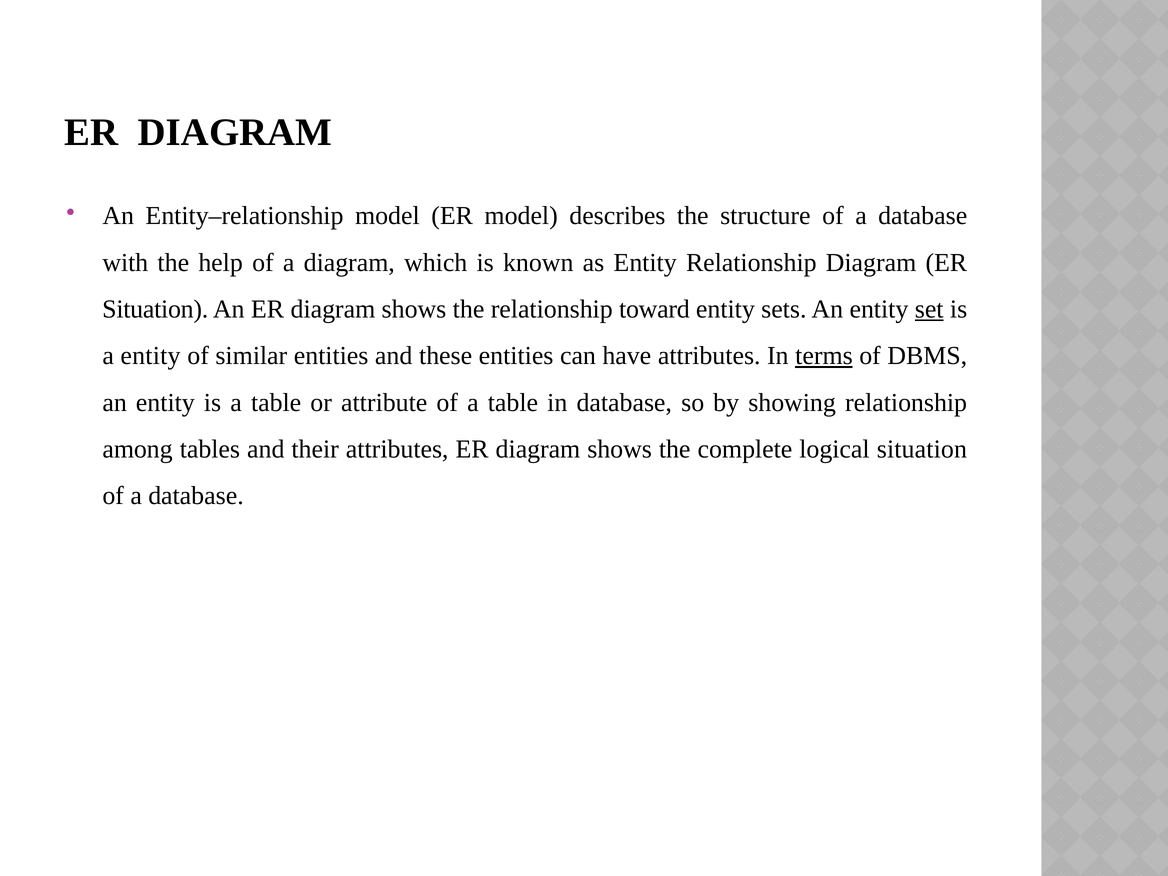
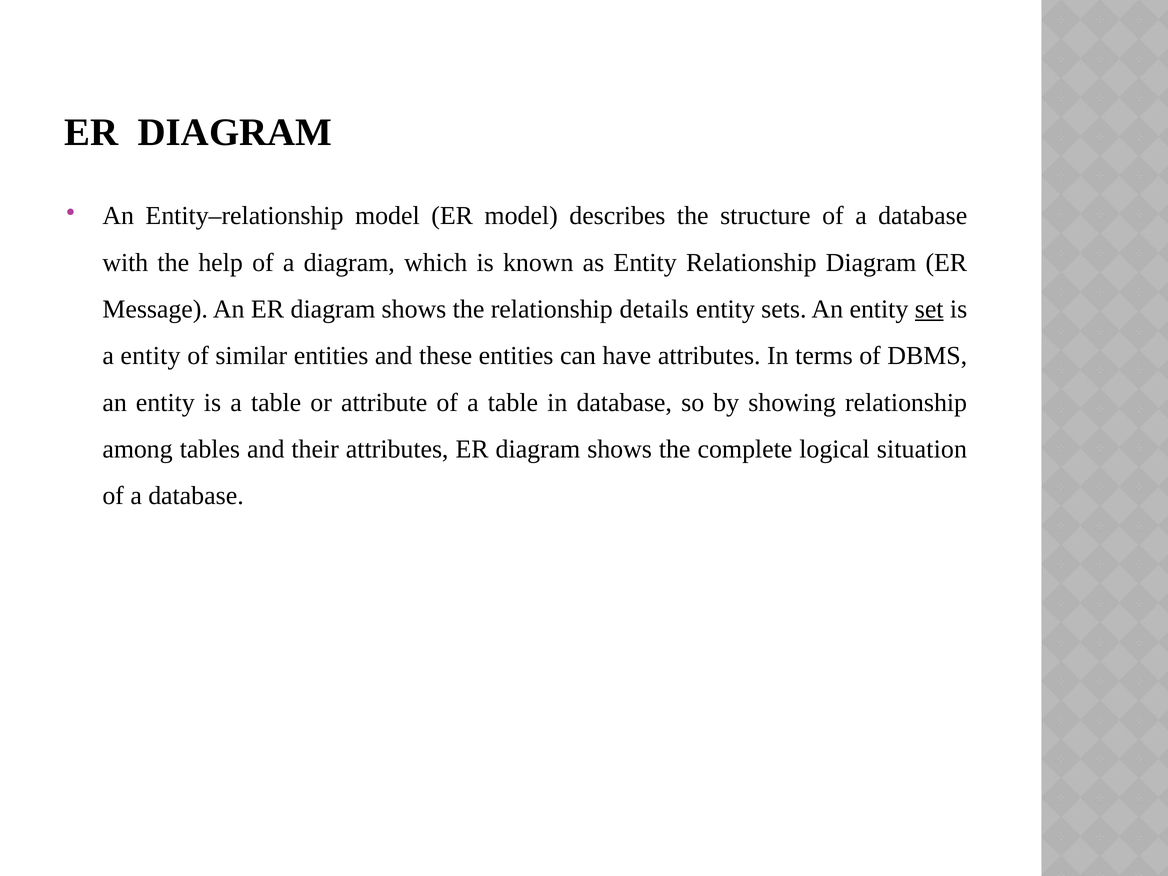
Situation: Situation -> Message (155, 309)
toward: toward -> details (654, 309)
terms underline: present -> none (824, 356)
